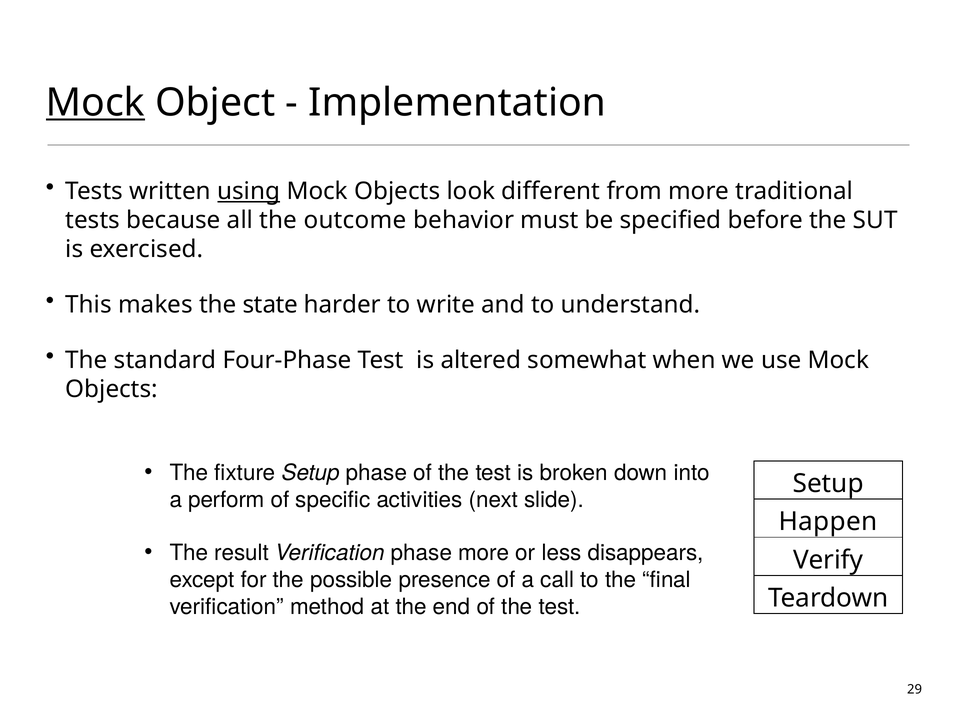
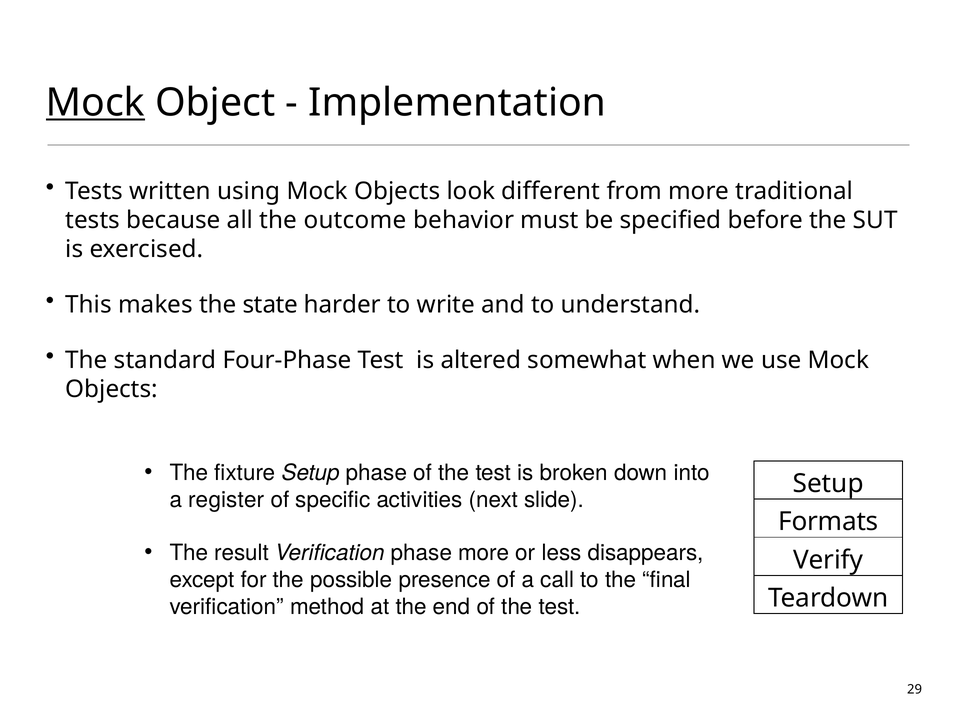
using underline: present -> none (249, 191)
perform: perform -> register (226, 499)
Happen: Happen -> Formats (828, 522)
